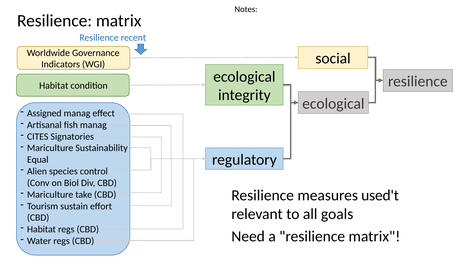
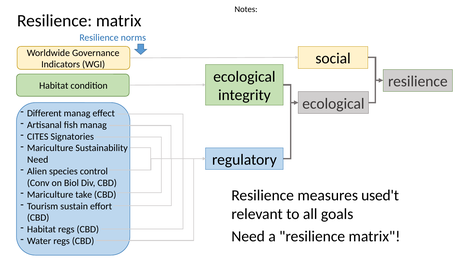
recent: recent -> norms (133, 38)
Assigned: Assigned -> Different (44, 113)
Equal: Equal -> Need (38, 160)
